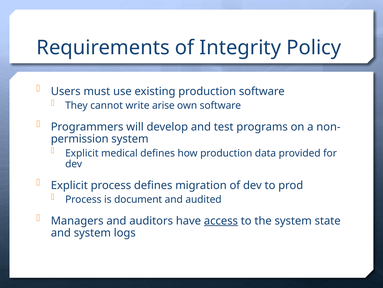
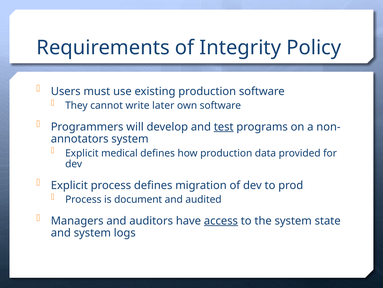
arise: arise -> later (163, 105)
test underline: none -> present (224, 126)
permission: permission -> annotators (80, 139)
